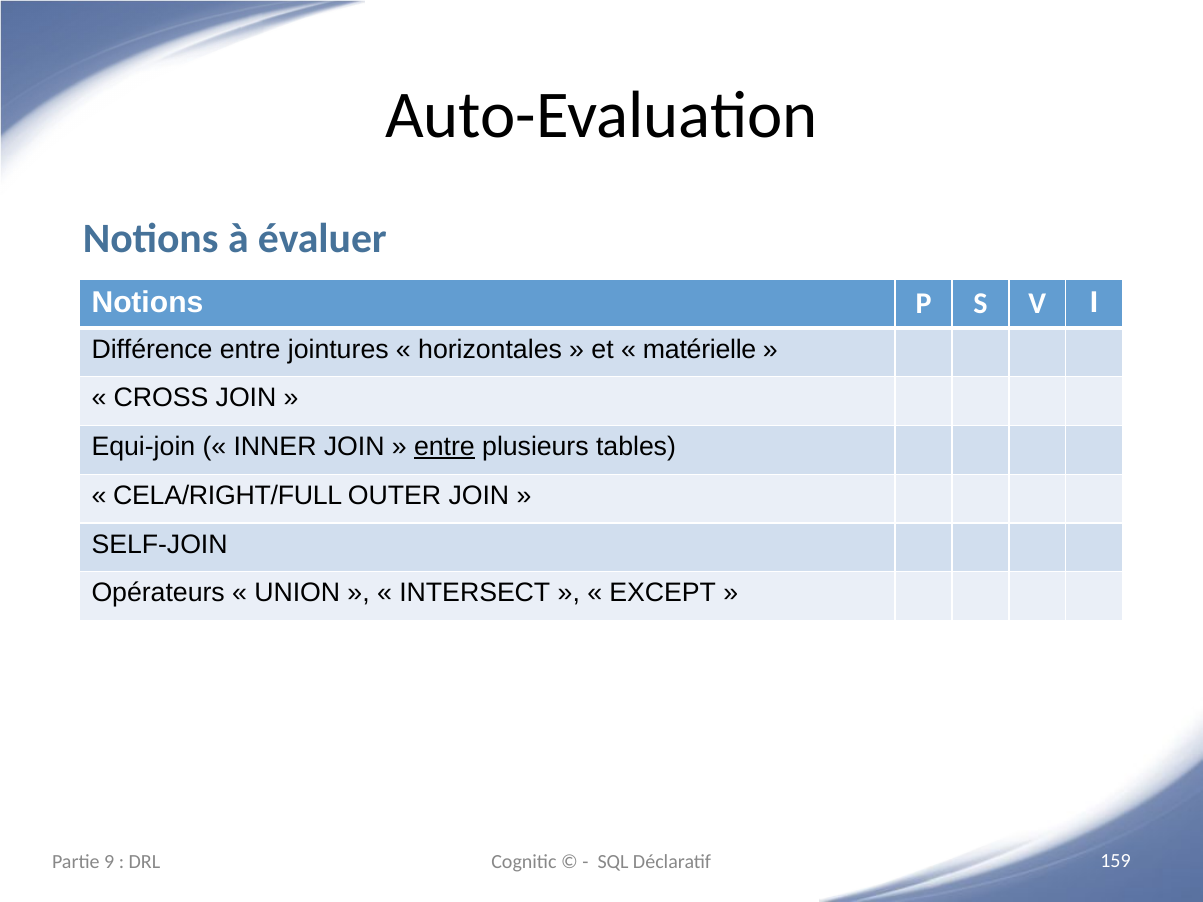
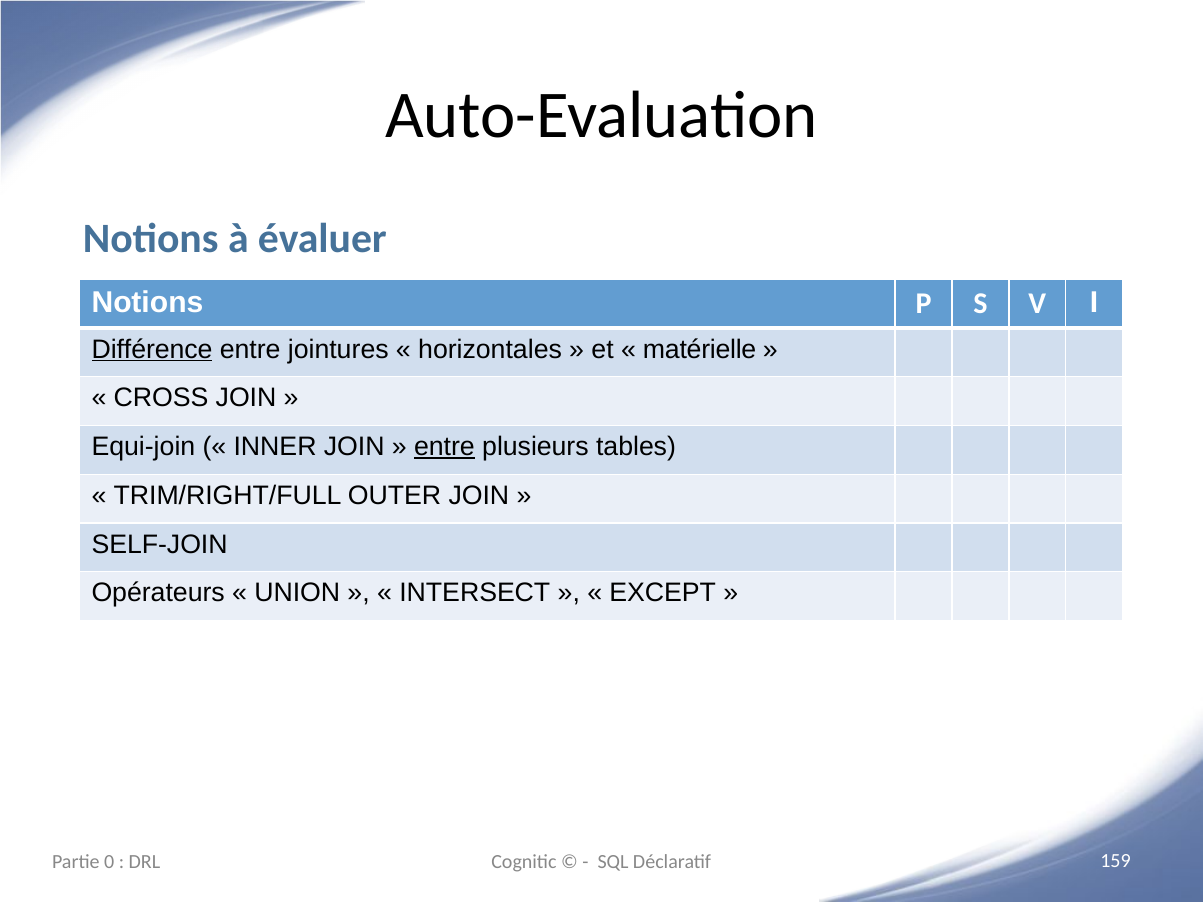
Différence underline: none -> present (152, 349)
CELA/RIGHT/FULL: CELA/RIGHT/FULL -> TRIM/RIGHT/FULL (228, 496)
9: 9 -> 0 (109, 862)
